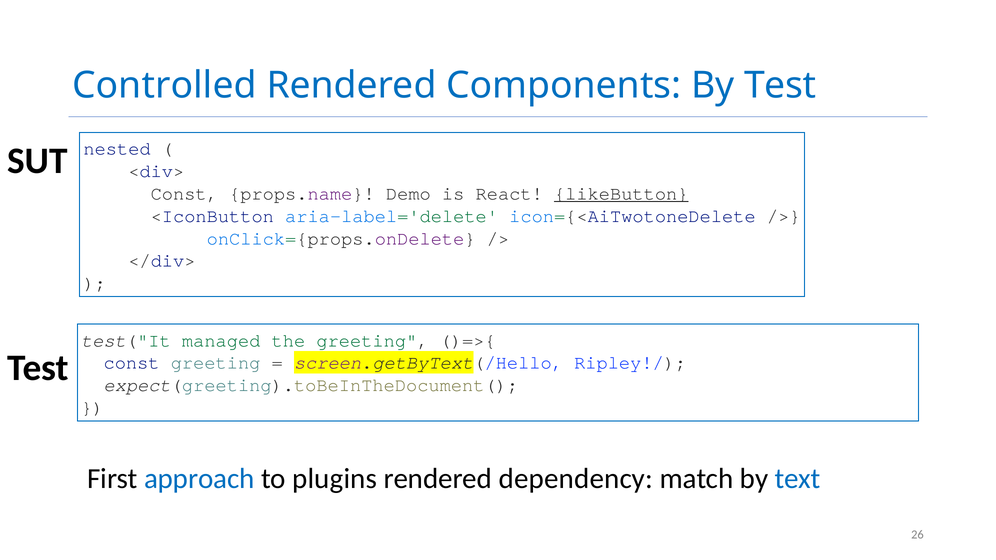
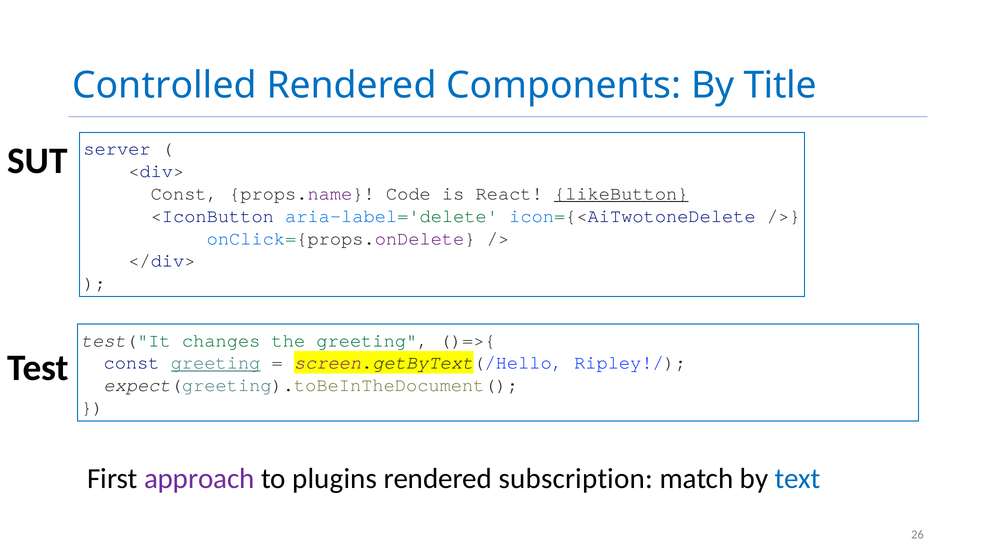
By Test: Test -> Title (780, 86)
nested: nested -> server (117, 149)
Demo: Demo -> Code (408, 194)
managed: managed -> changes (221, 341)
greeting underline: none -> present (216, 363)
approach colour: blue -> purple (199, 479)
dependency: dependency -> subscription (576, 479)
